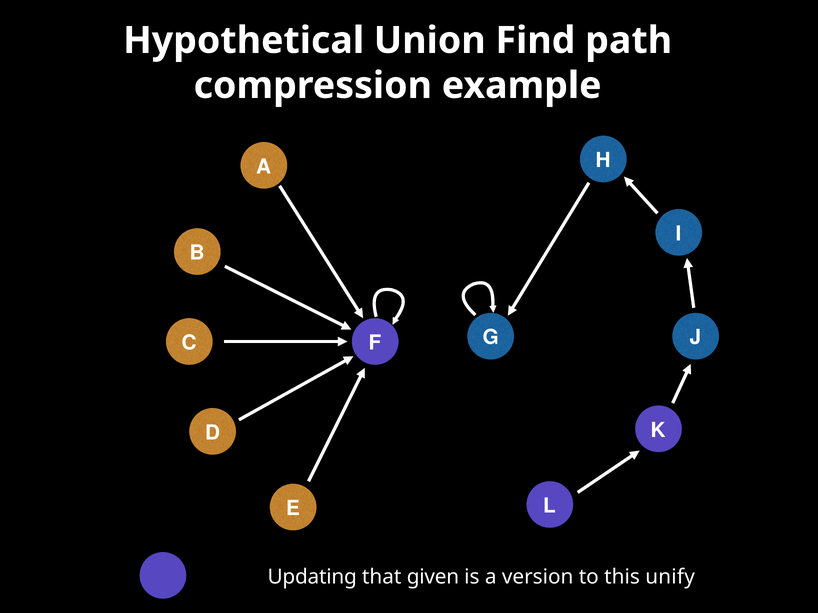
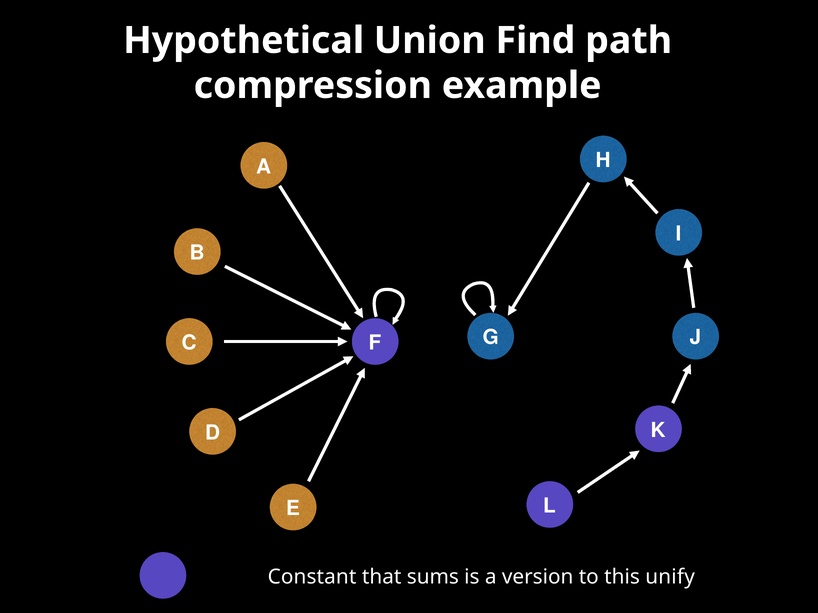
Updating: Updating -> Constant (312, 577)
given: given -> sums (433, 577)
